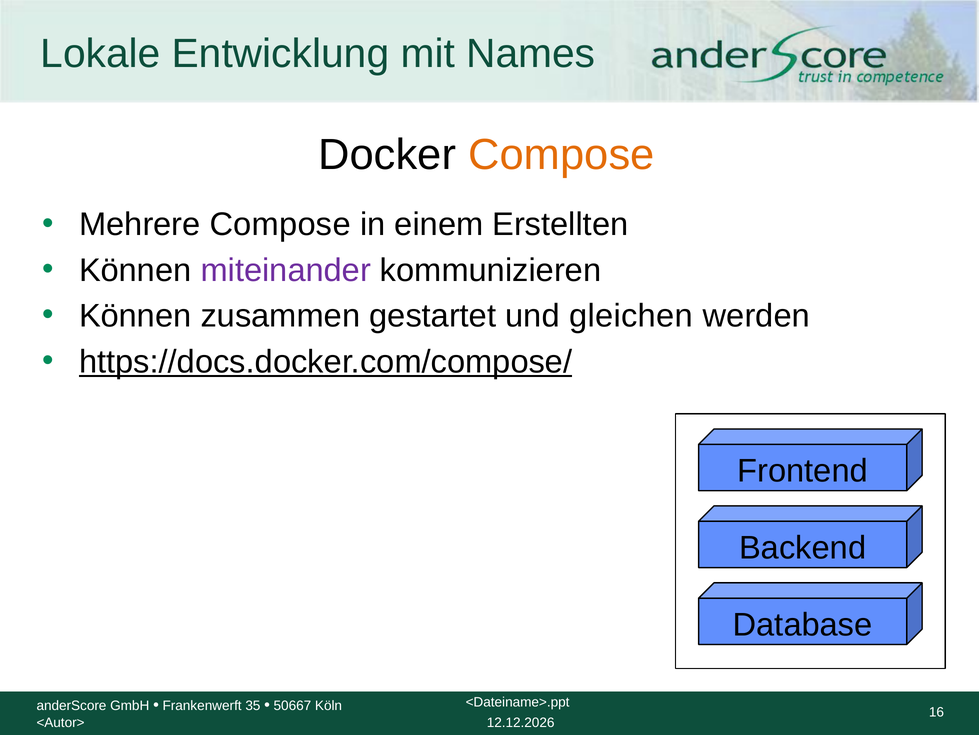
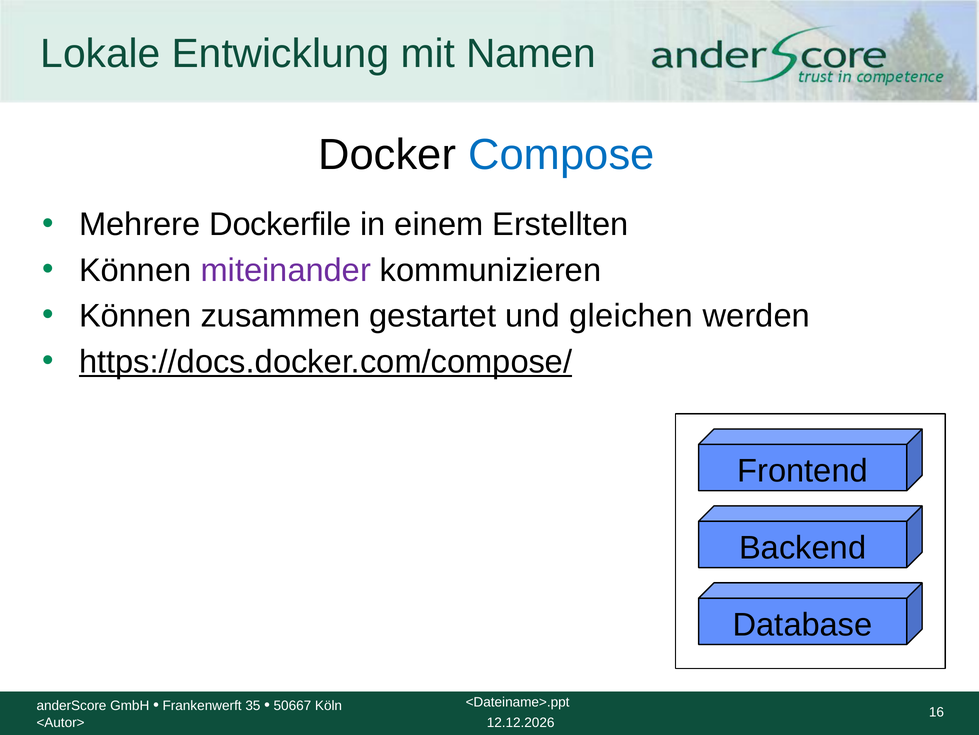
Names: Names -> Namen (531, 54)
Compose colour: orange -> blue (561, 155)
Mehrere Compose: Compose -> Dockerfile (280, 224)
